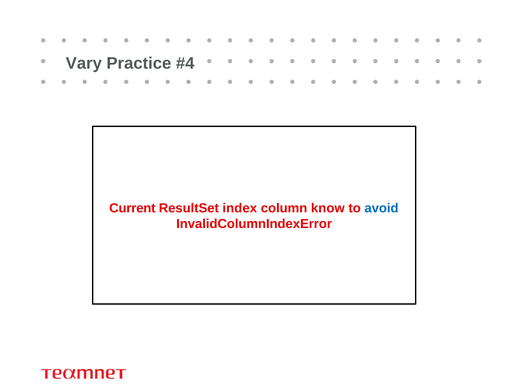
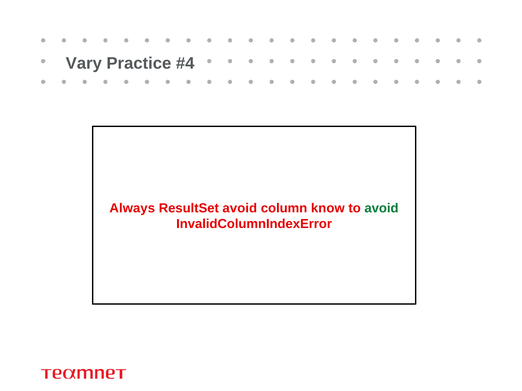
Current: Current -> Always (132, 208)
ResultSet index: index -> avoid (240, 208)
avoid colour: blue -> green (381, 208)
